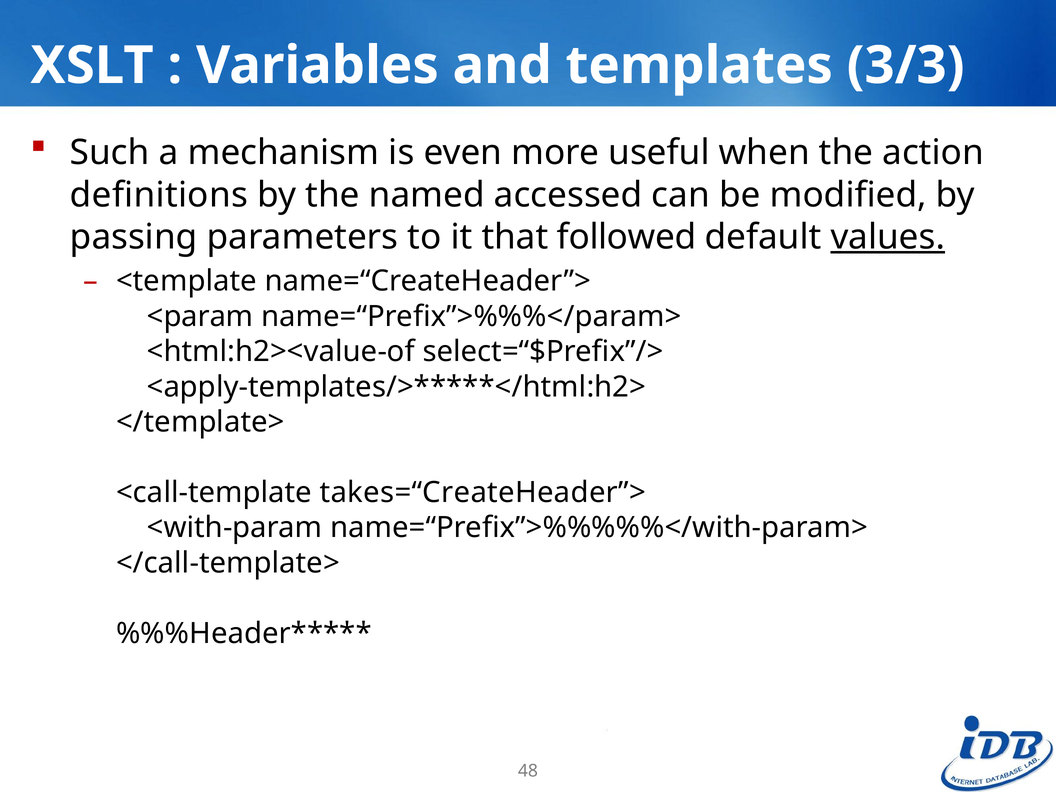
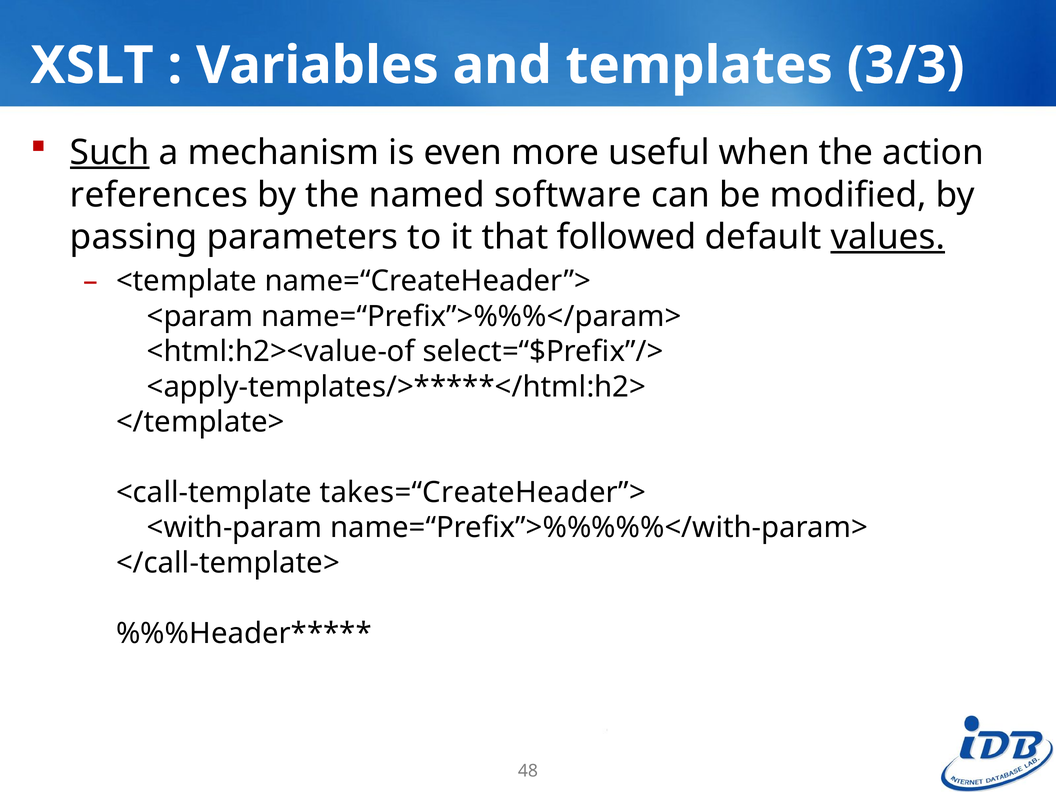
Such underline: none -> present (110, 153)
definitions: definitions -> references (159, 195)
accessed: accessed -> software (568, 195)
